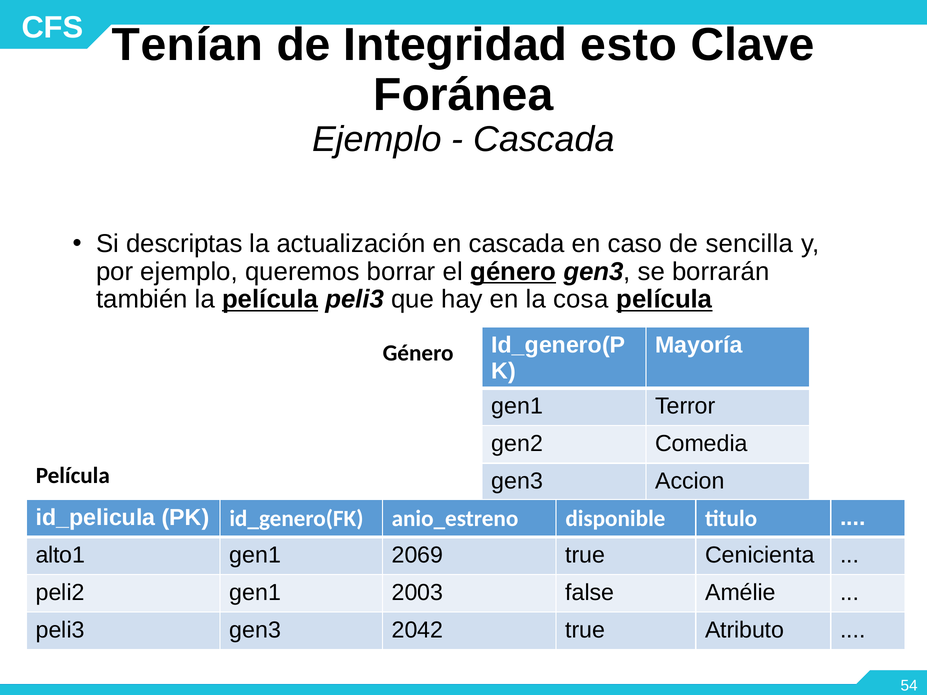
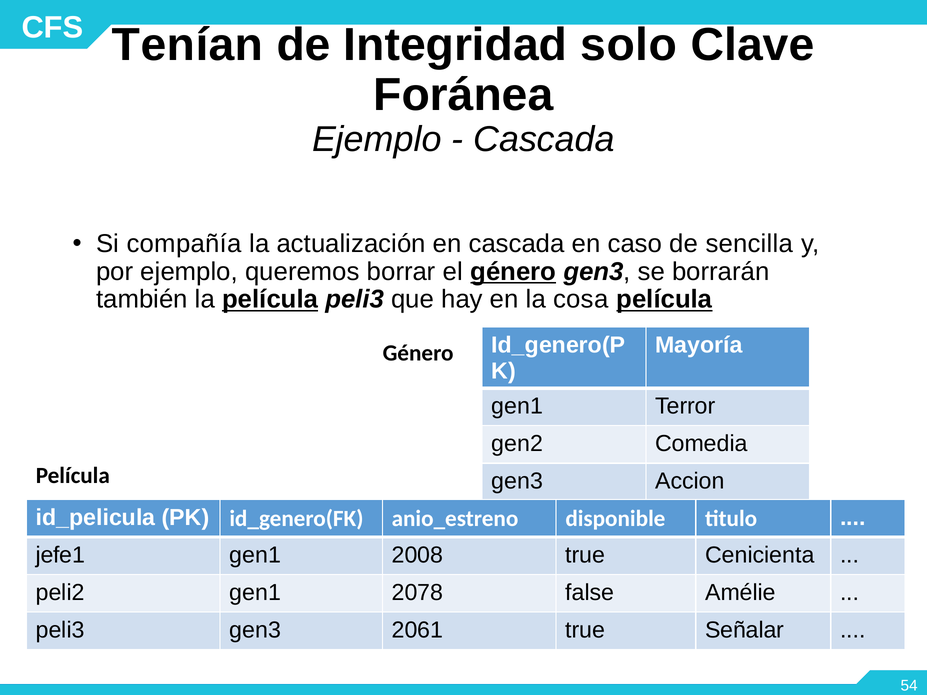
esto: esto -> solo (629, 45)
descriptas: descriptas -> compañía (184, 244)
alto1: alto1 -> jefe1 (60, 555)
2069: 2069 -> 2008 (417, 555)
2003: 2003 -> 2078 (417, 593)
2042: 2042 -> 2061 (417, 630)
Atributo: Atributo -> Señalar (745, 630)
